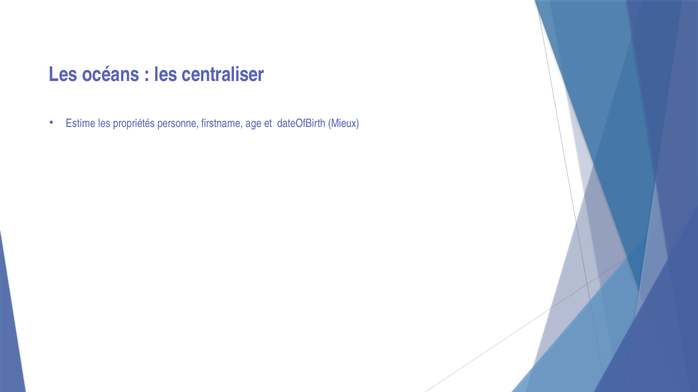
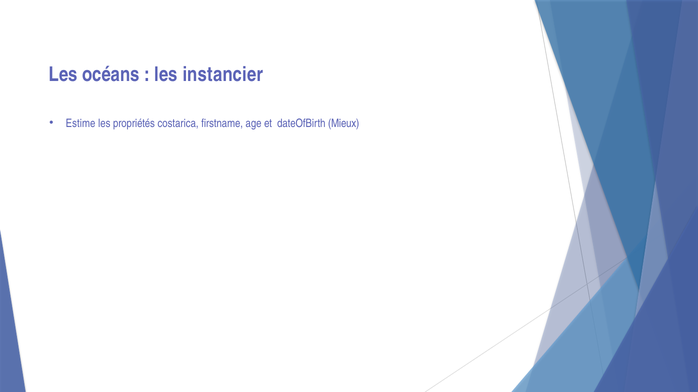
centraliser: centraliser -> instancier (223, 75)
personne: personne -> costarica (178, 124)
